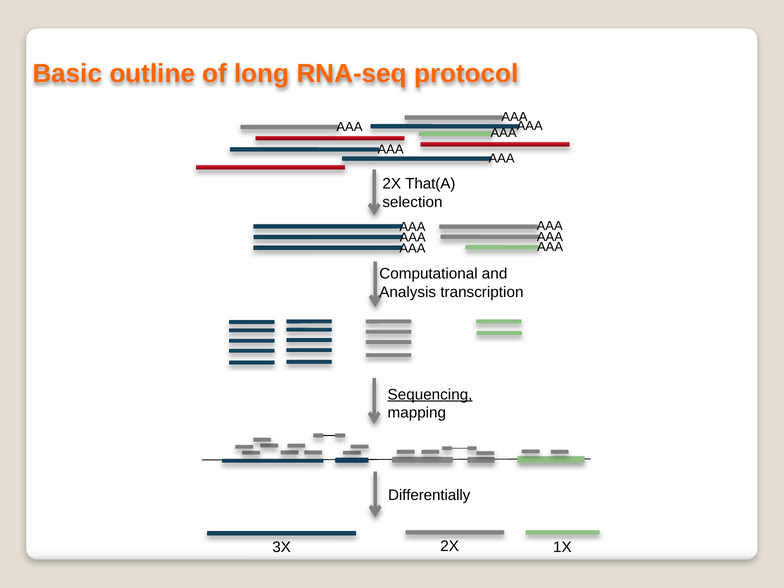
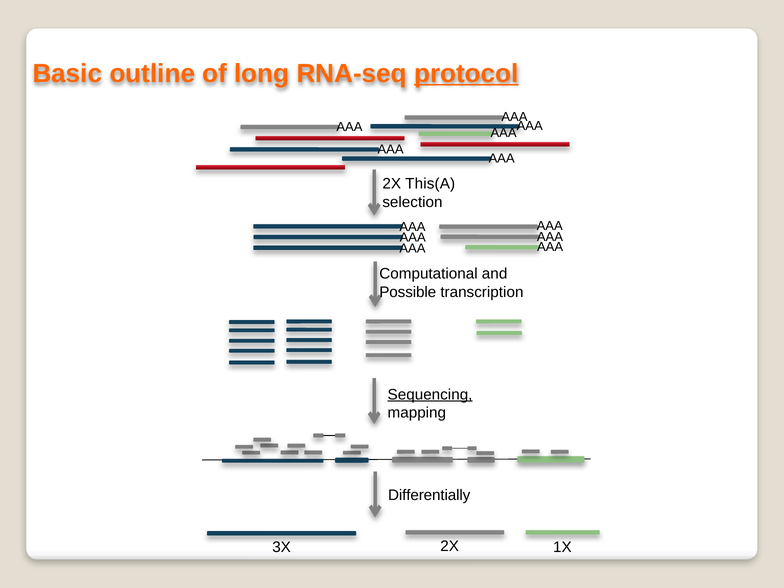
protocol underline: none -> present (466, 74)
That(A: That(A -> This(A (430, 184)
Analysis: Analysis -> Possible (408, 292)
